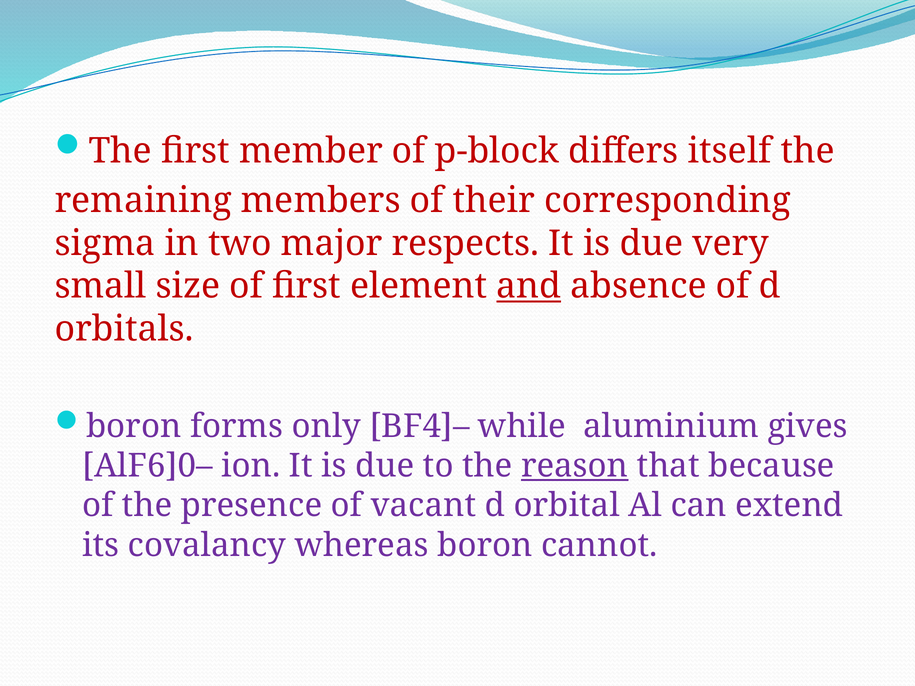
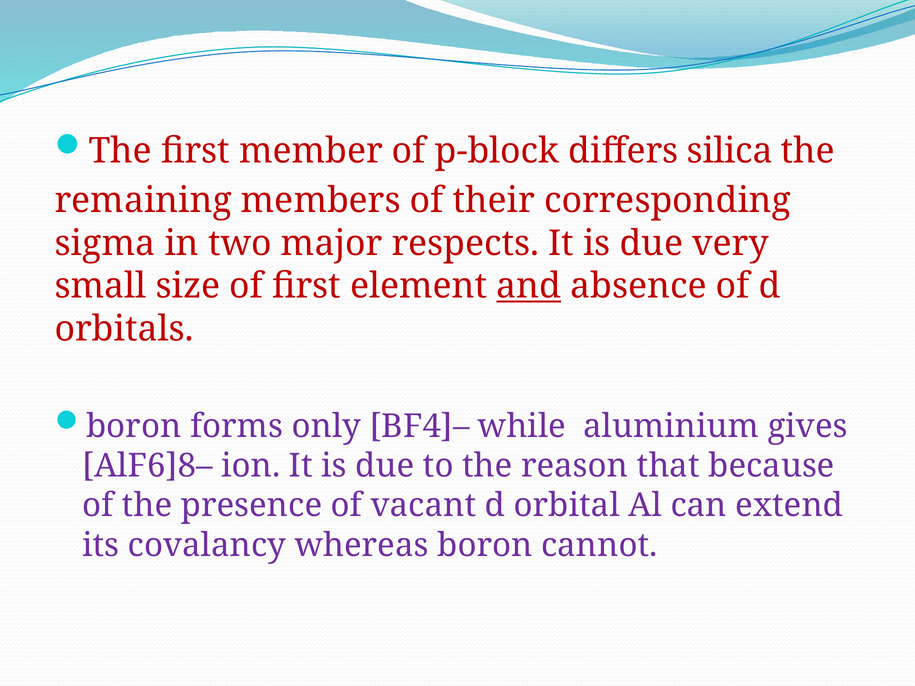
itself: itself -> silica (730, 151)
AlF6]0–: AlF6]0– -> AlF6]8– (147, 466)
reason underline: present -> none (575, 466)
